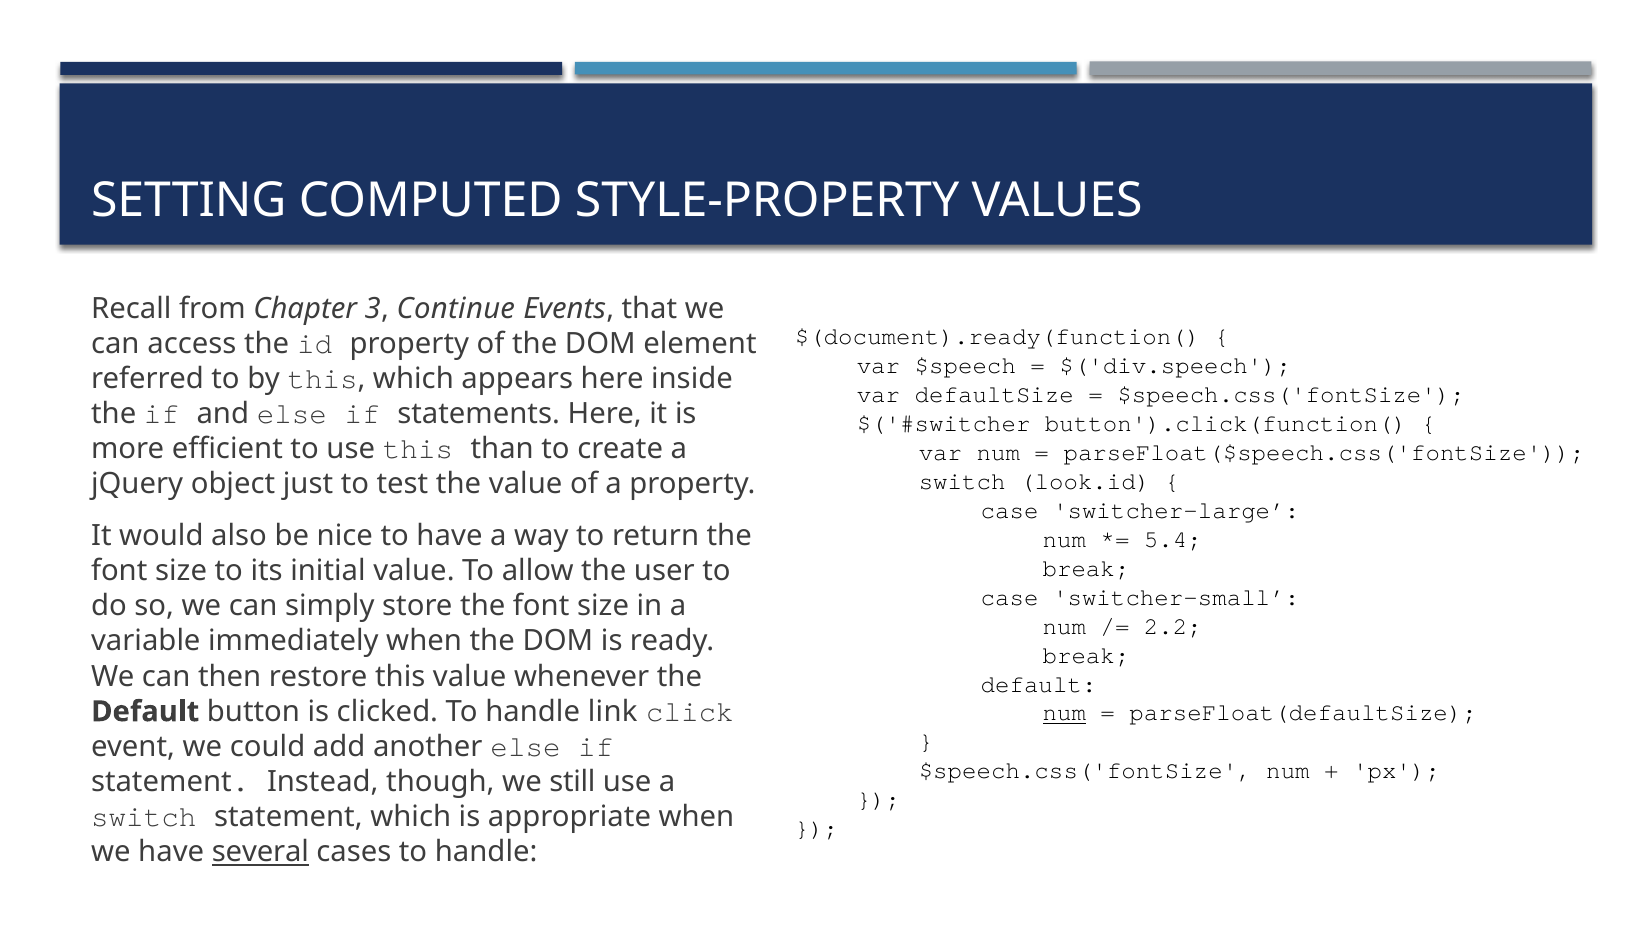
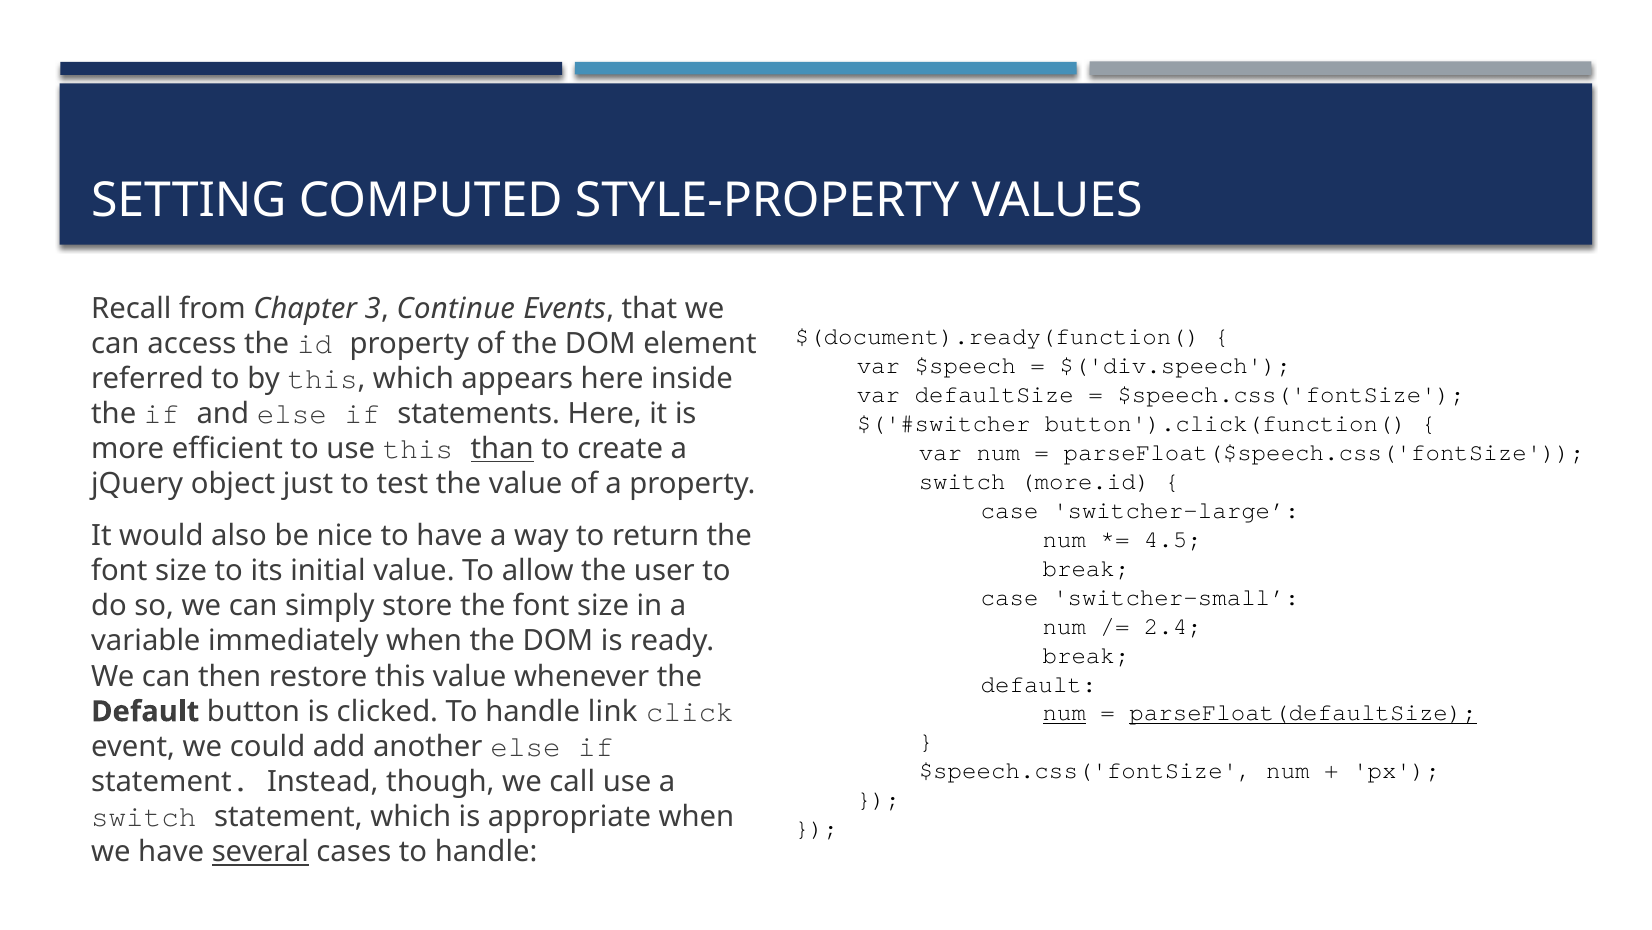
than underline: none -> present (502, 449)
look.id: look.id -> more.id (1085, 481)
5.4: 5.4 -> 4.5 (1173, 539)
2.2: 2.2 -> 2.4 (1173, 626)
parseFloat(defaultSize underline: none -> present (1303, 712)
still: still -> call (572, 781)
